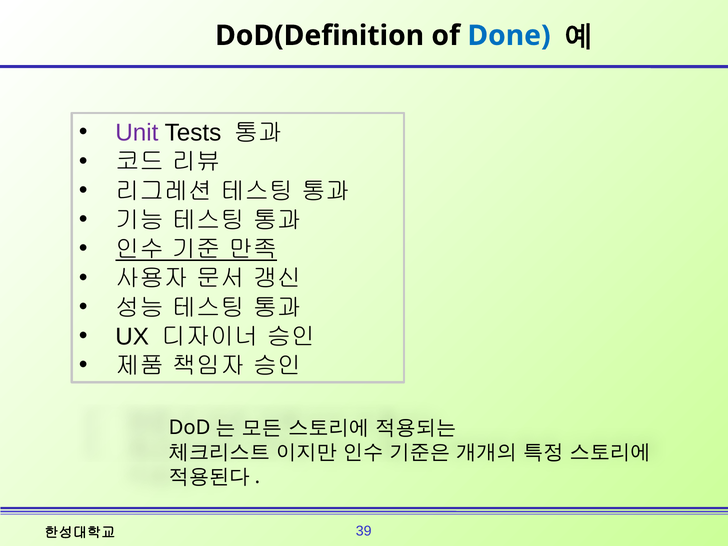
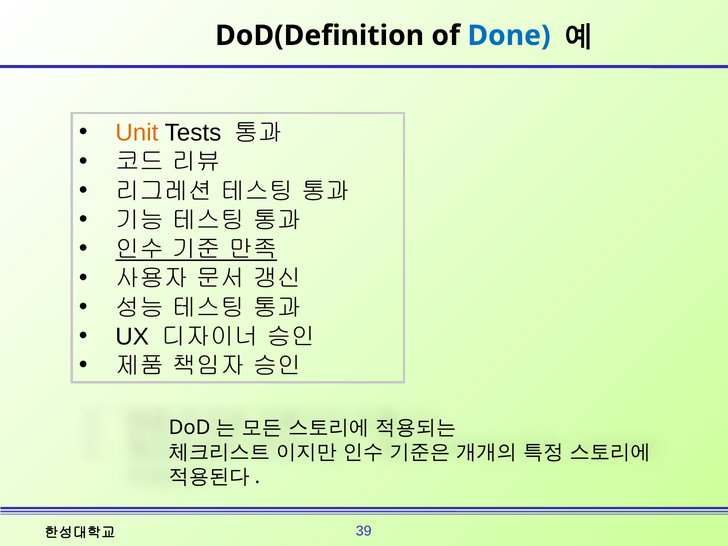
Unit colour: purple -> orange (137, 133)
